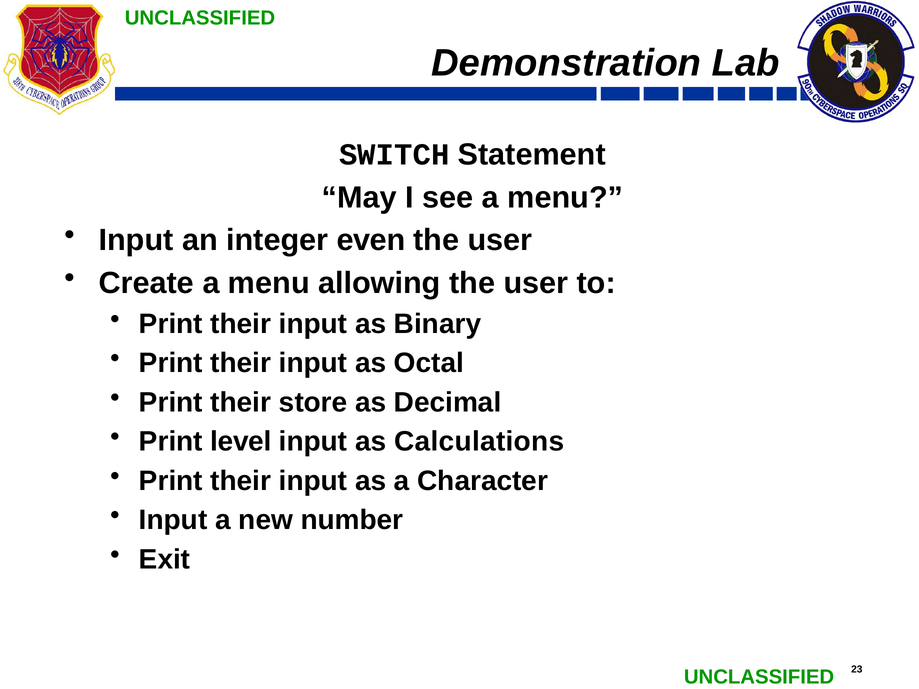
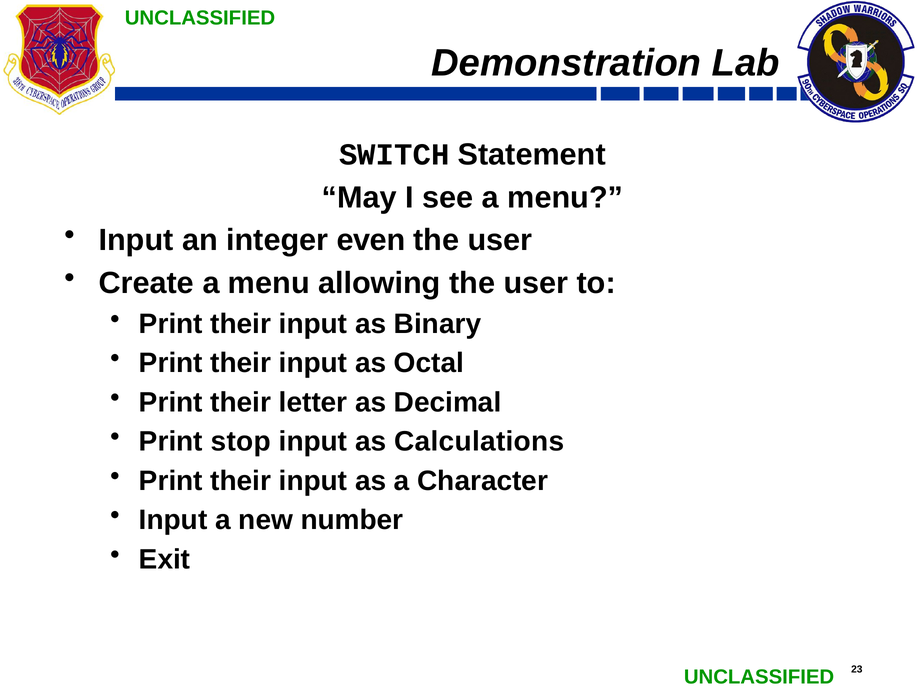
store: store -> letter (313, 403)
level: level -> stop (241, 442)
